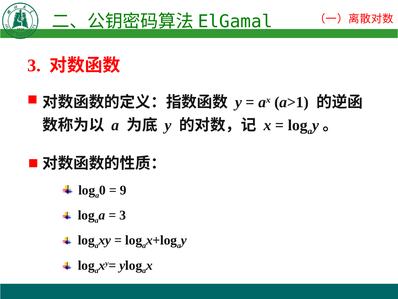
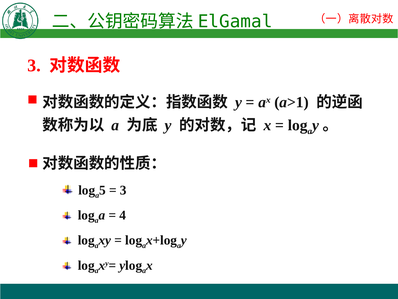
0: 0 -> 5 (102, 190)
9: 9 -> 3 (123, 190)
3: 3 -> 4 (123, 215)
